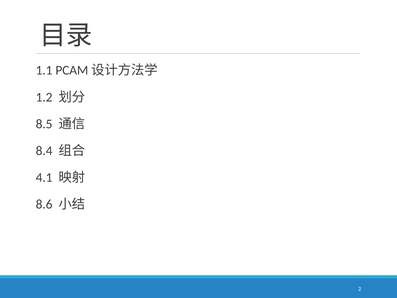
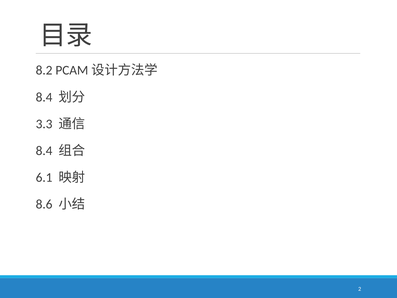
1.1: 1.1 -> 8.2 (44, 70)
1.2: 1.2 -> 8.4 (44, 97)
8.5: 8.5 -> 3.3 (44, 124)
4.1: 4.1 -> 6.1 (44, 177)
